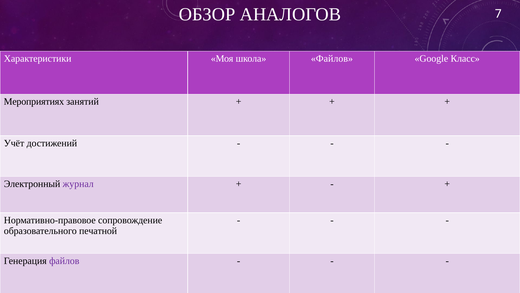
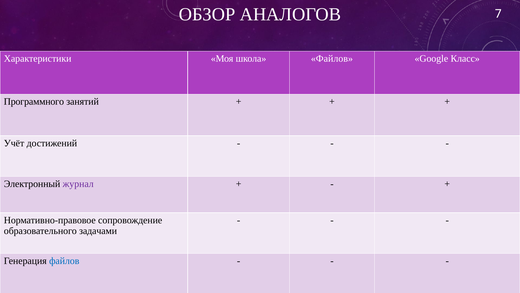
Мероприятиях: Мероприятиях -> Программного (34, 102)
печатной: печатной -> задачами (98, 231)
файлов colour: purple -> blue (64, 260)
